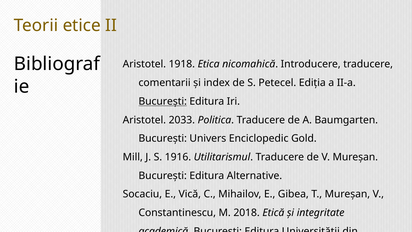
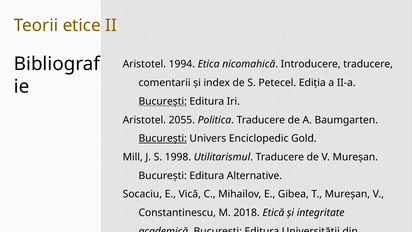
1918: 1918 -> 1994 (182, 64)
2033: 2033 -> 2055 (182, 120)
București underline: none -> present (163, 138)
1916: 1916 -> 1998 (178, 157)
